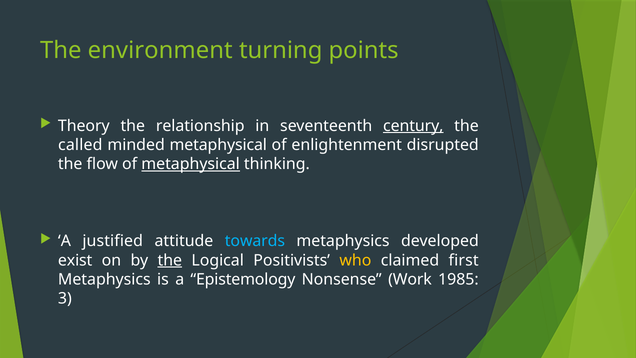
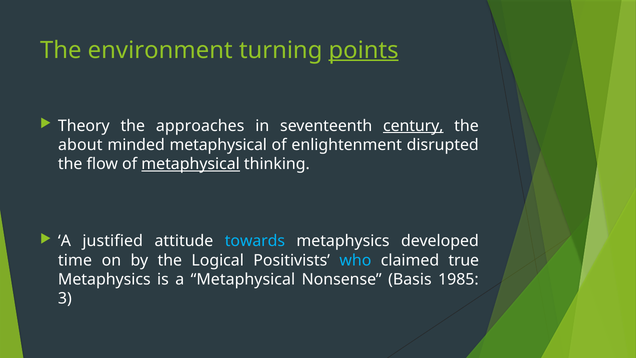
points underline: none -> present (364, 50)
relationship: relationship -> approaches (200, 126)
called: called -> about (80, 145)
exist: exist -> time (75, 260)
the underline: present -> none (170, 260)
who colour: yellow -> light blue (355, 260)
first: first -> true (464, 260)
a Epistemology: Epistemology -> Metaphysical (243, 279)
Work: Work -> Basis (410, 279)
